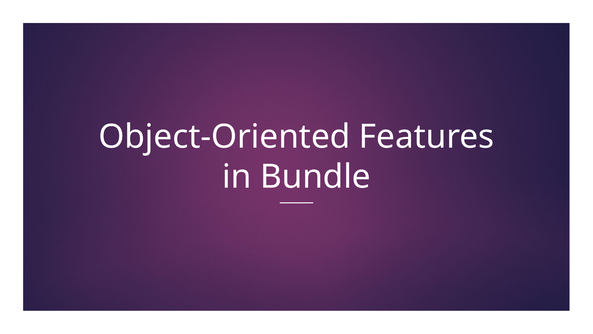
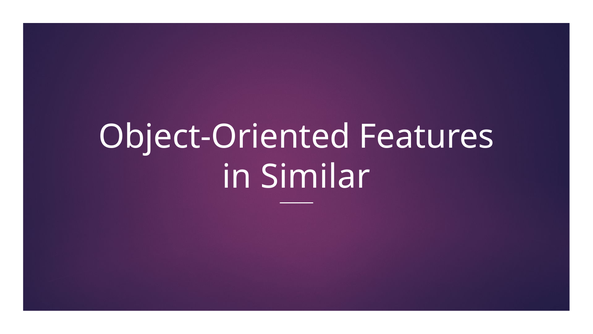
Bundle: Bundle -> Similar (315, 177)
